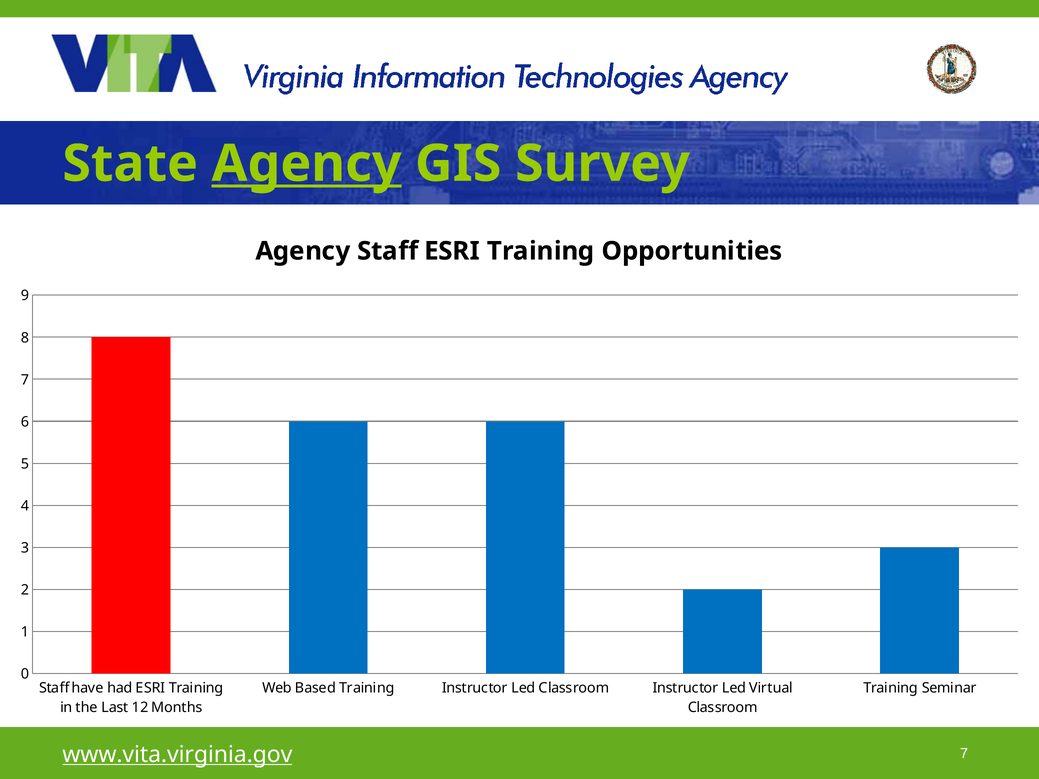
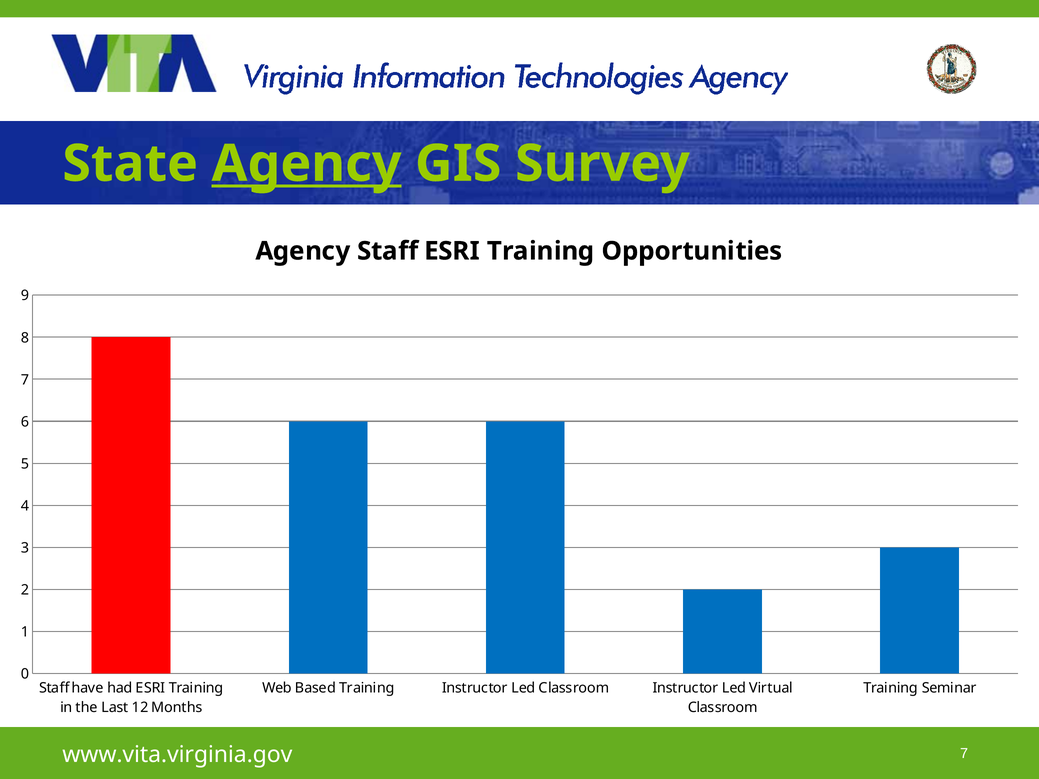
www.vita.virginia.gov underline: present -> none (177, 755)
